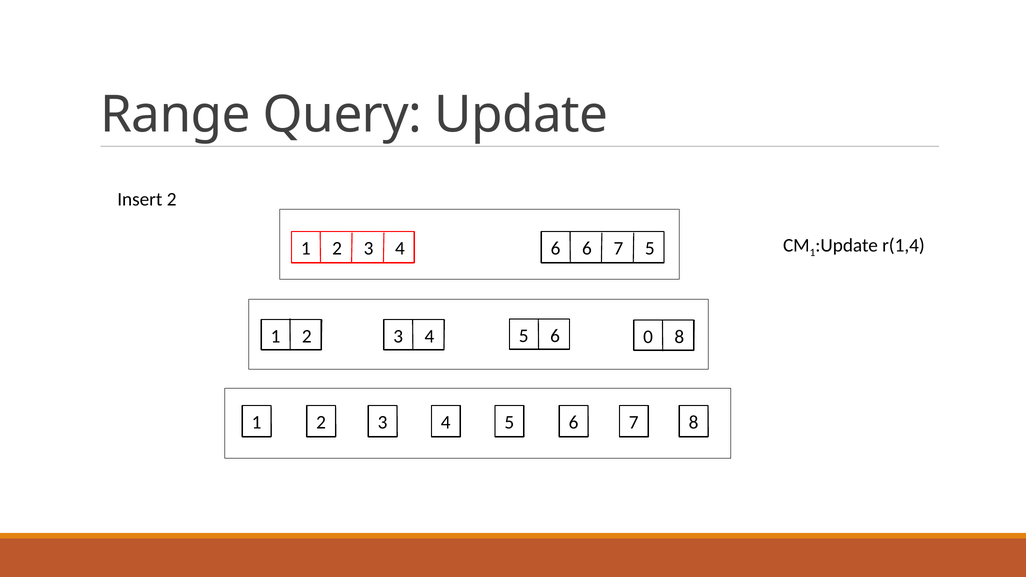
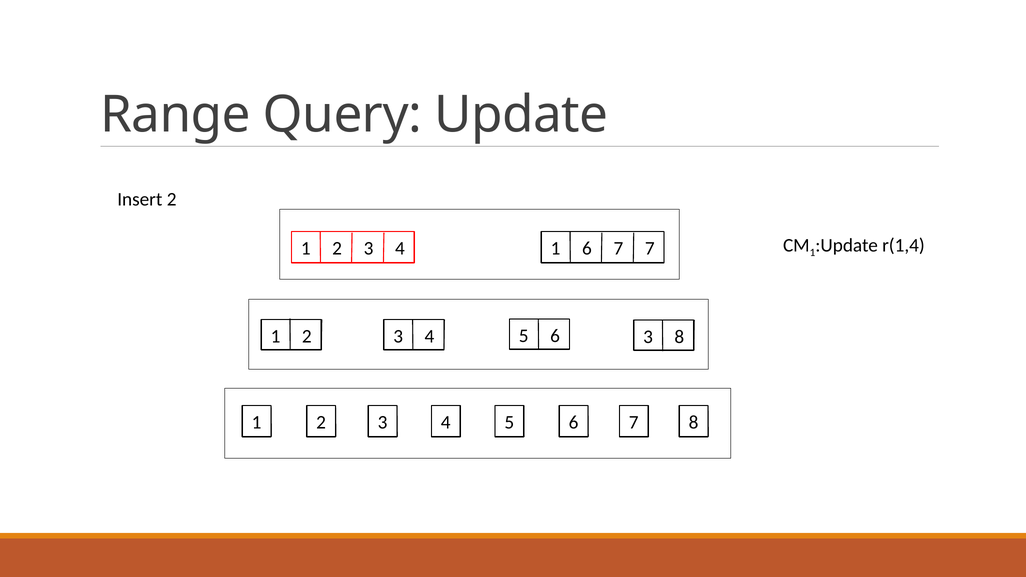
4 6: 6 -> 1 (556, 248)
7 5: 5 -> 7 (650, 248)
4 0: 0 -> 3 (648, 337)
